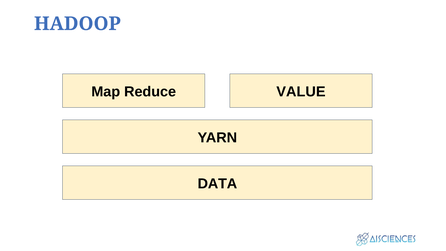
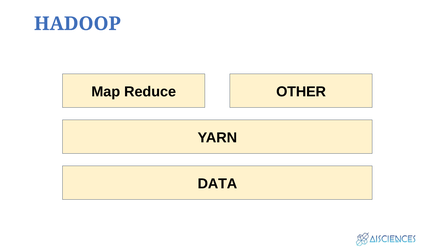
VALUE: VALUE -> OTHER (301, 92)
